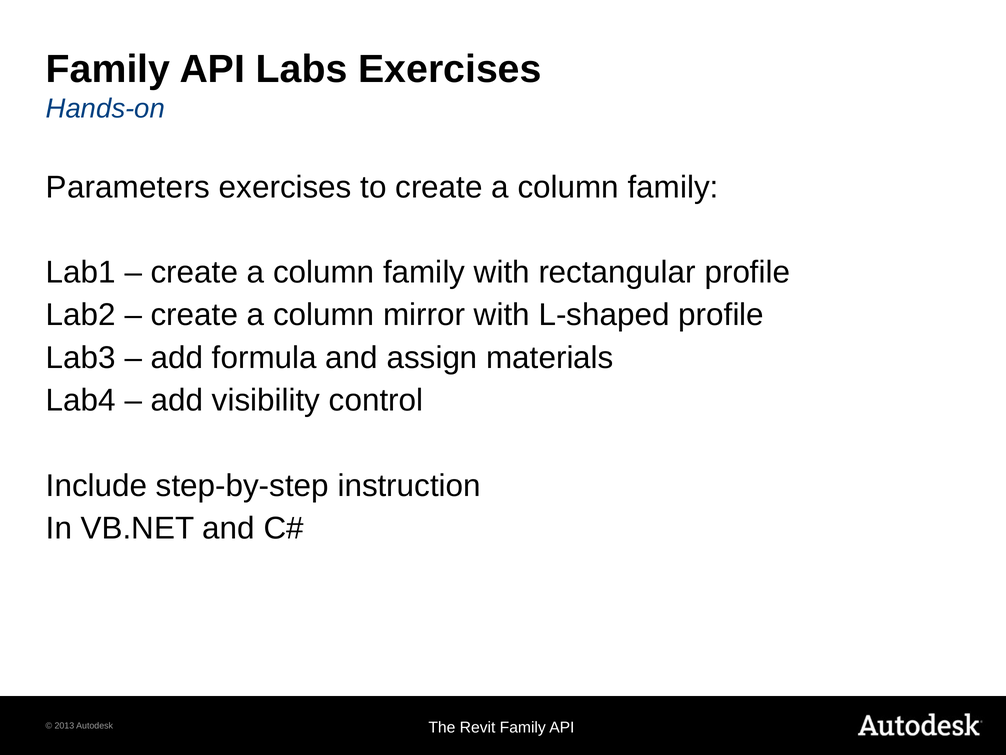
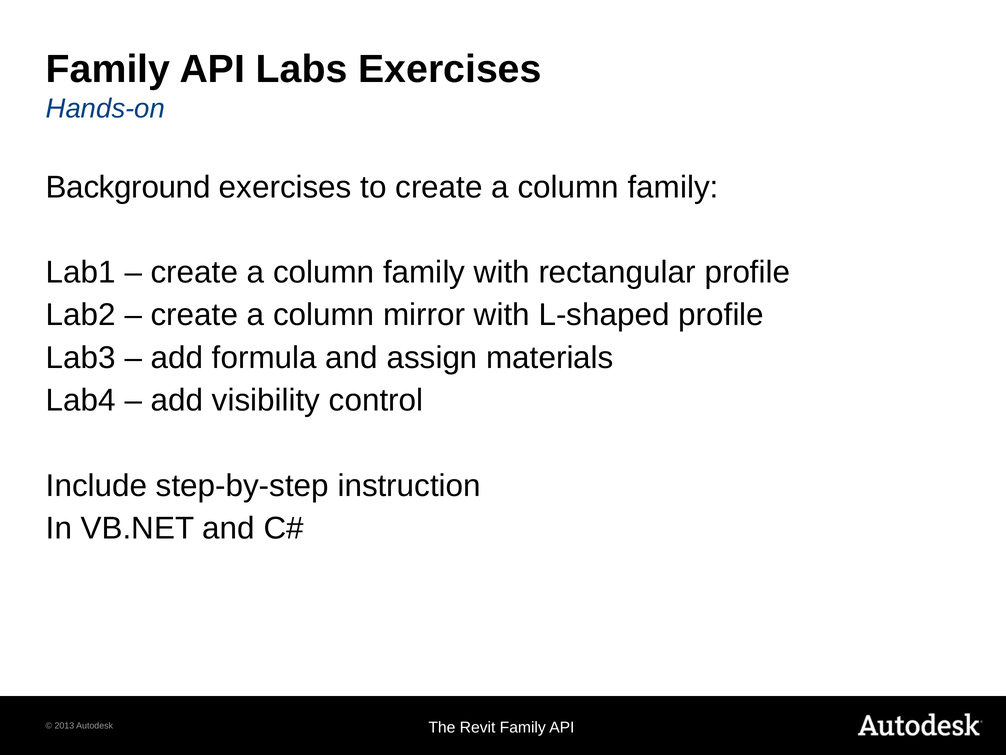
Parameters: Parameters -> Background (128, 187)
